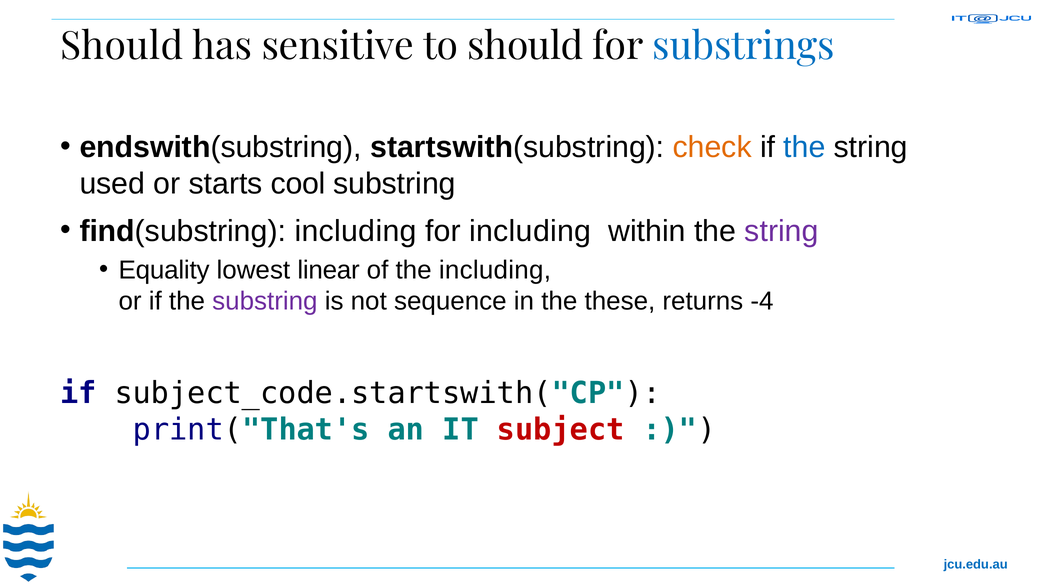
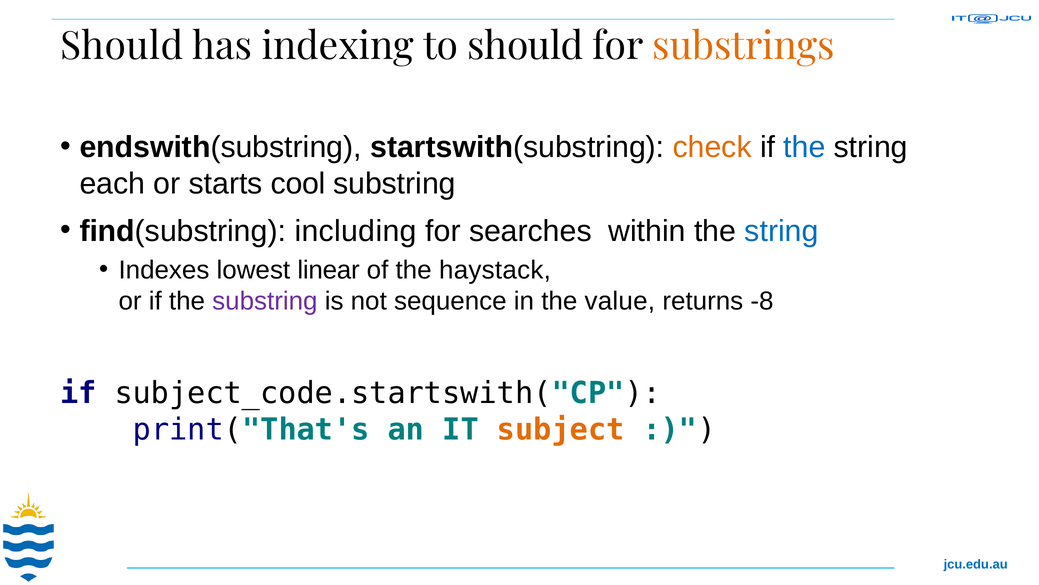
sensitive: sensitive -> indexing (338, 47)
substrings colour: blue -> orange (744, 47)
used: used -> each (112, 184)
for including: including -> searches (530, 231)
string colour: purple -> blue (782, 231)
Equality: Equality -> Indexes (164, 270)
the including: including -> haystack (495, 270)
these: these -> value (620, 301)
-4: -4 -> -8 (762, 301)
subject colour: red -> orange (561, 429)
